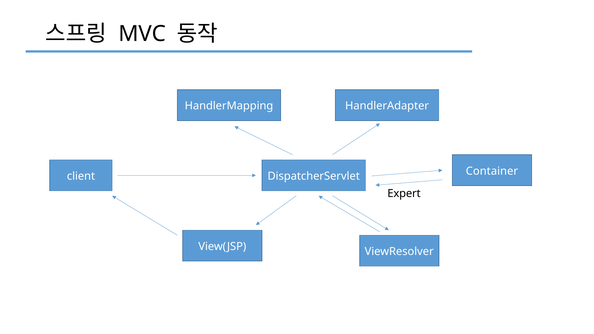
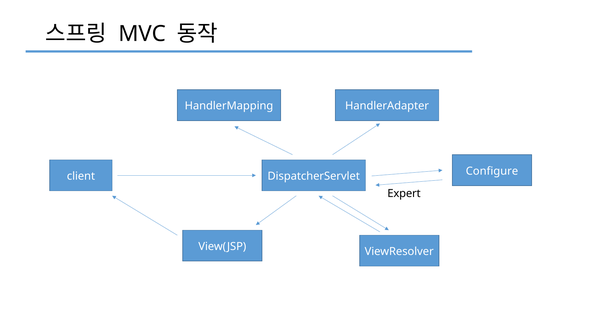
Container: Container -> Configure (492, 171)
